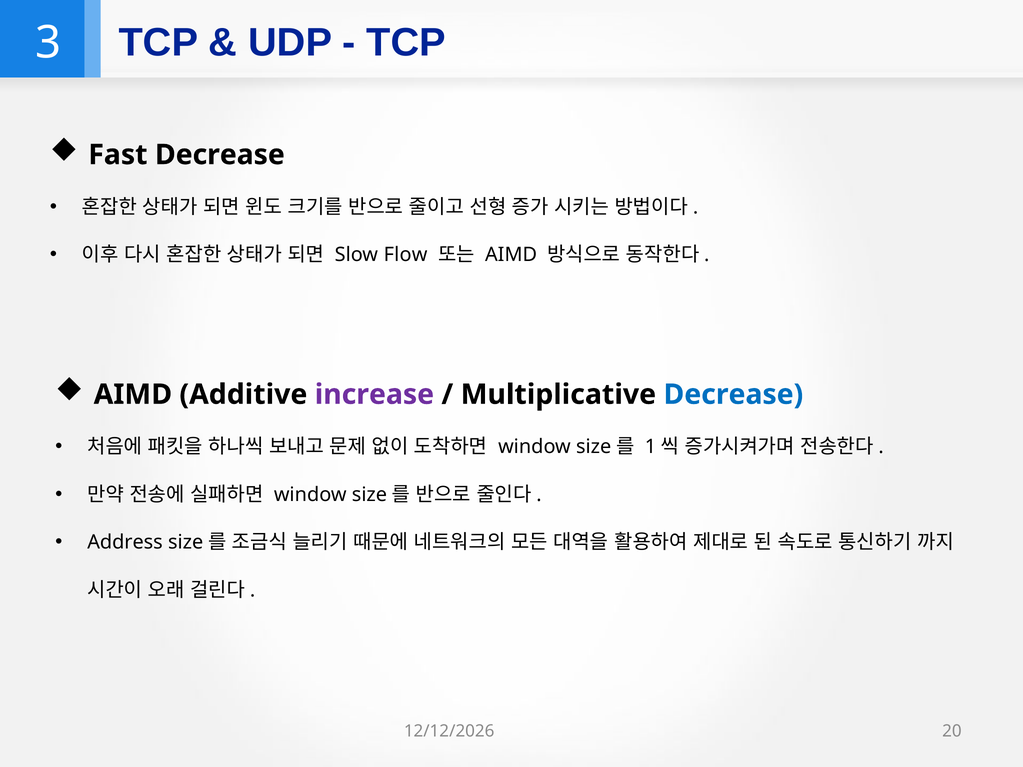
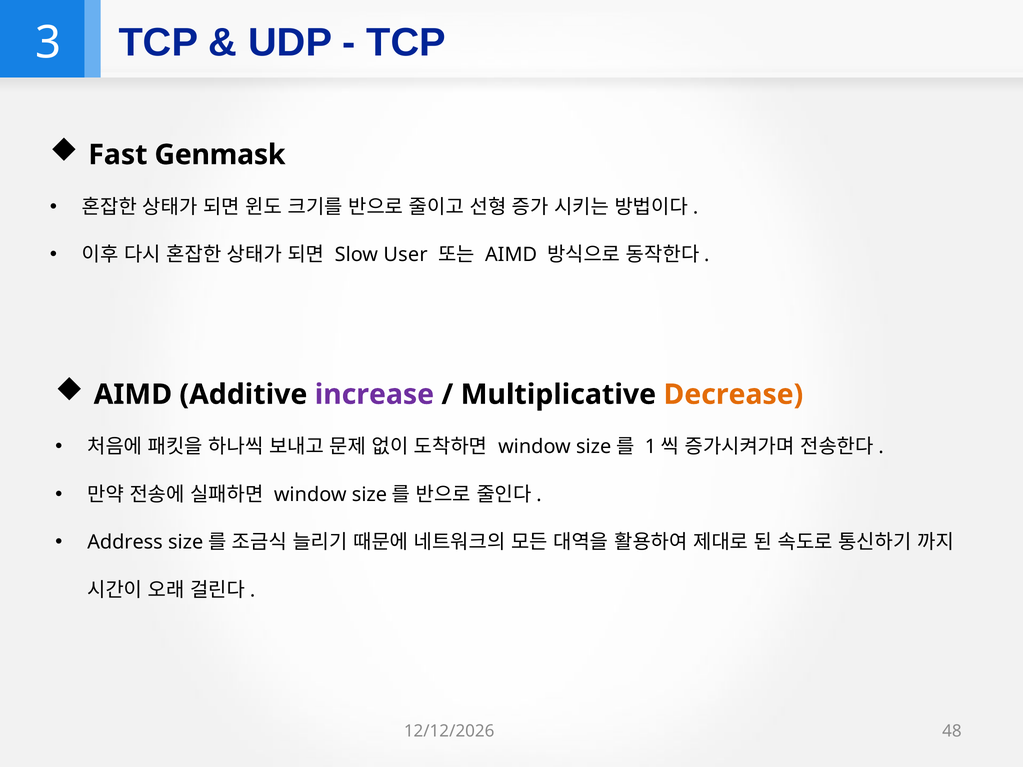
Fast Decrease: Decrease -> Genmask (220, 155)
Flow: Flow -> User (406, 255)
Decrease colour: blue -> orange (733, 395)
20: 20 -> 48 (952, 731)
